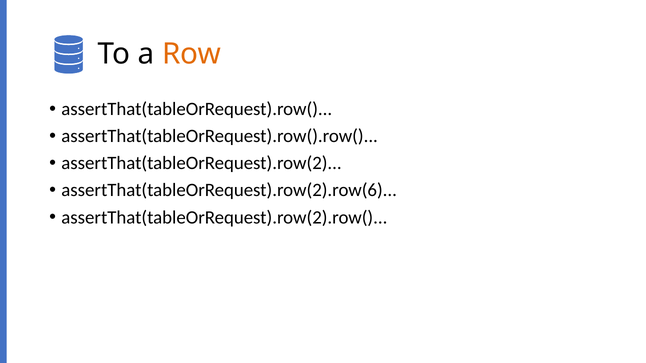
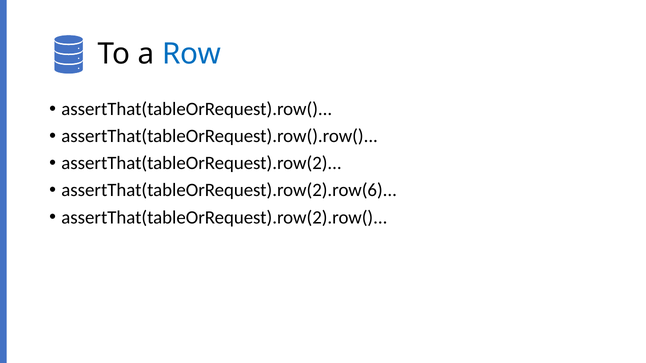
Row colour: orange -> blue (192, 54)
